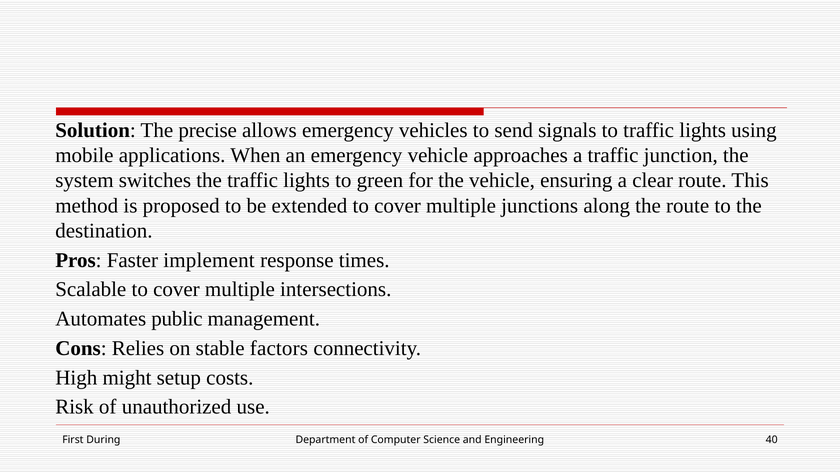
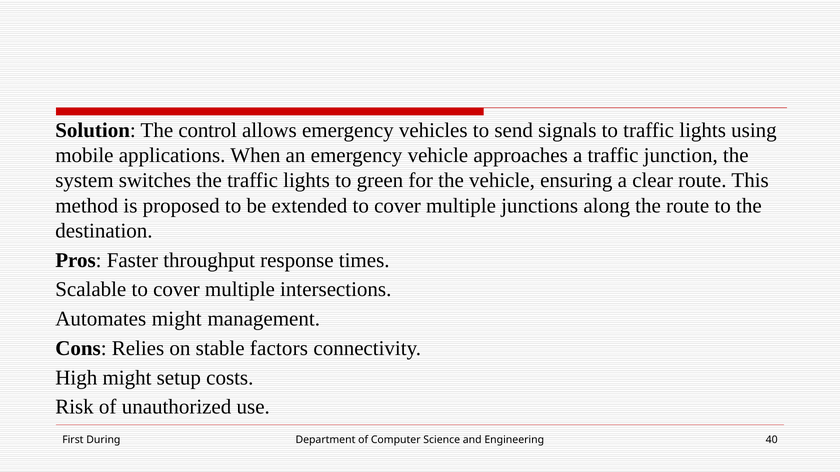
precise: precise -> control (208, 130)
implement: implement -> throughput (209, 260)
Automates public: public -> might (177, 319)
